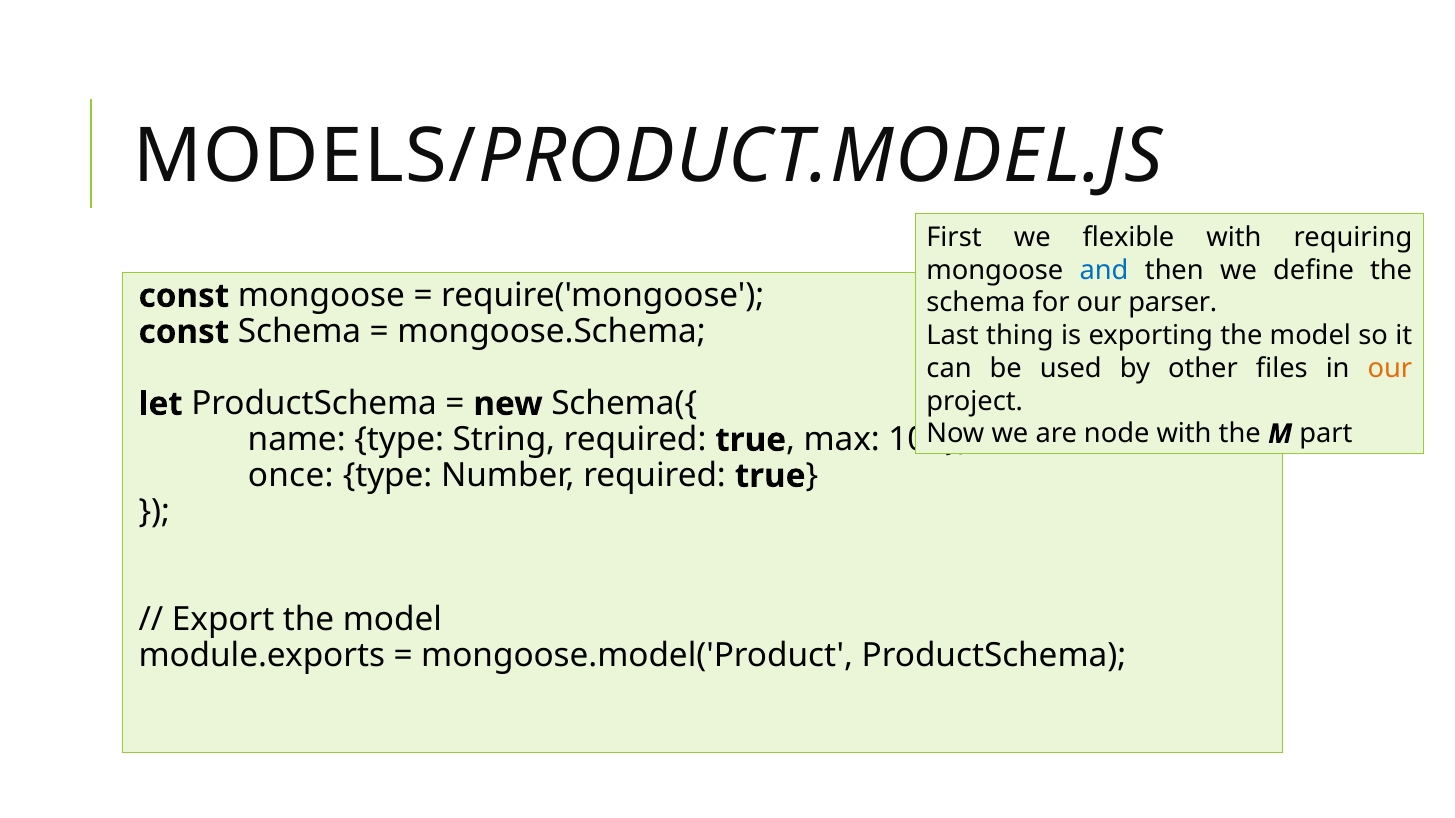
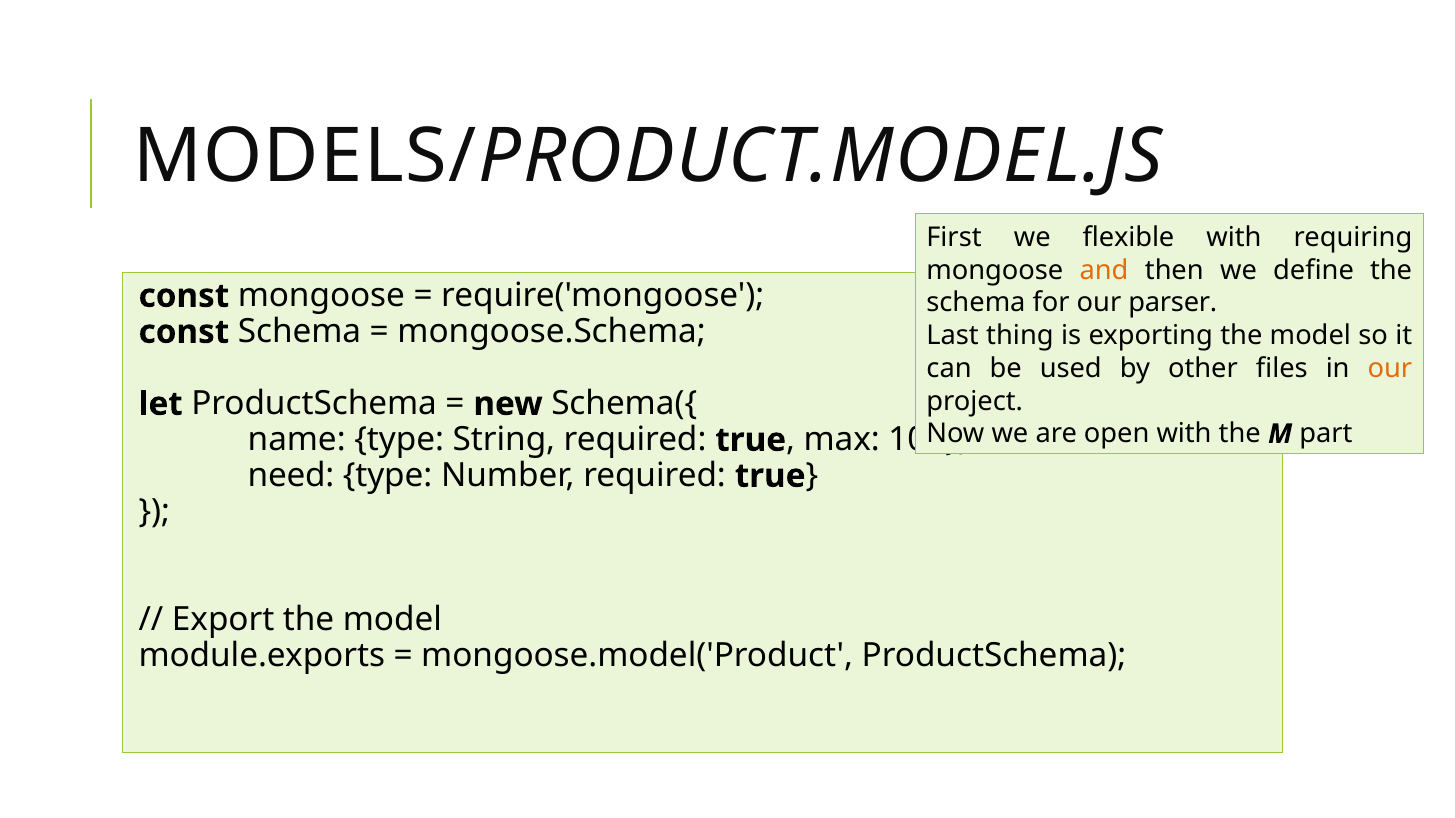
and colour: blue -> orange (1104, 270)
node: node -> open (1117, 434)
once: once -> need (291, 476)
